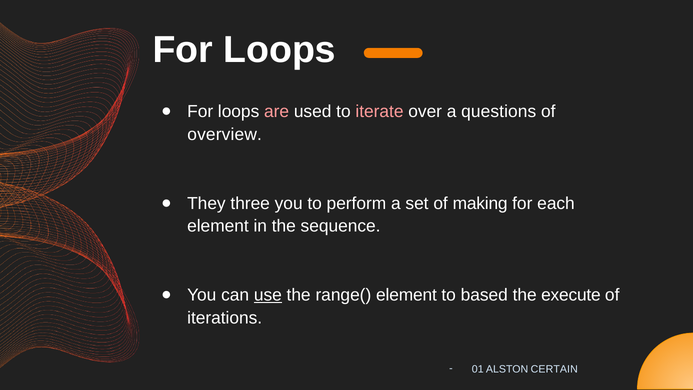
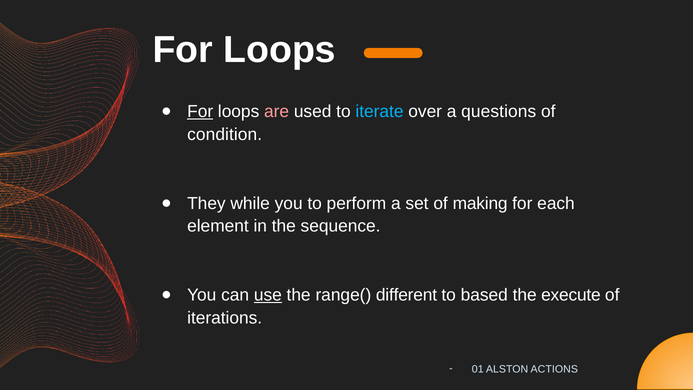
For underline: none -> present (200, 112)
iterate colour: pink -> light blue (379, 112)
overview: overview -> condition (225, 134)
three: three -> while (250, 203)
range( element: element -> different (406, 295)
CERTAIN: CERTAIN -> ACTIONS (554, 369)
